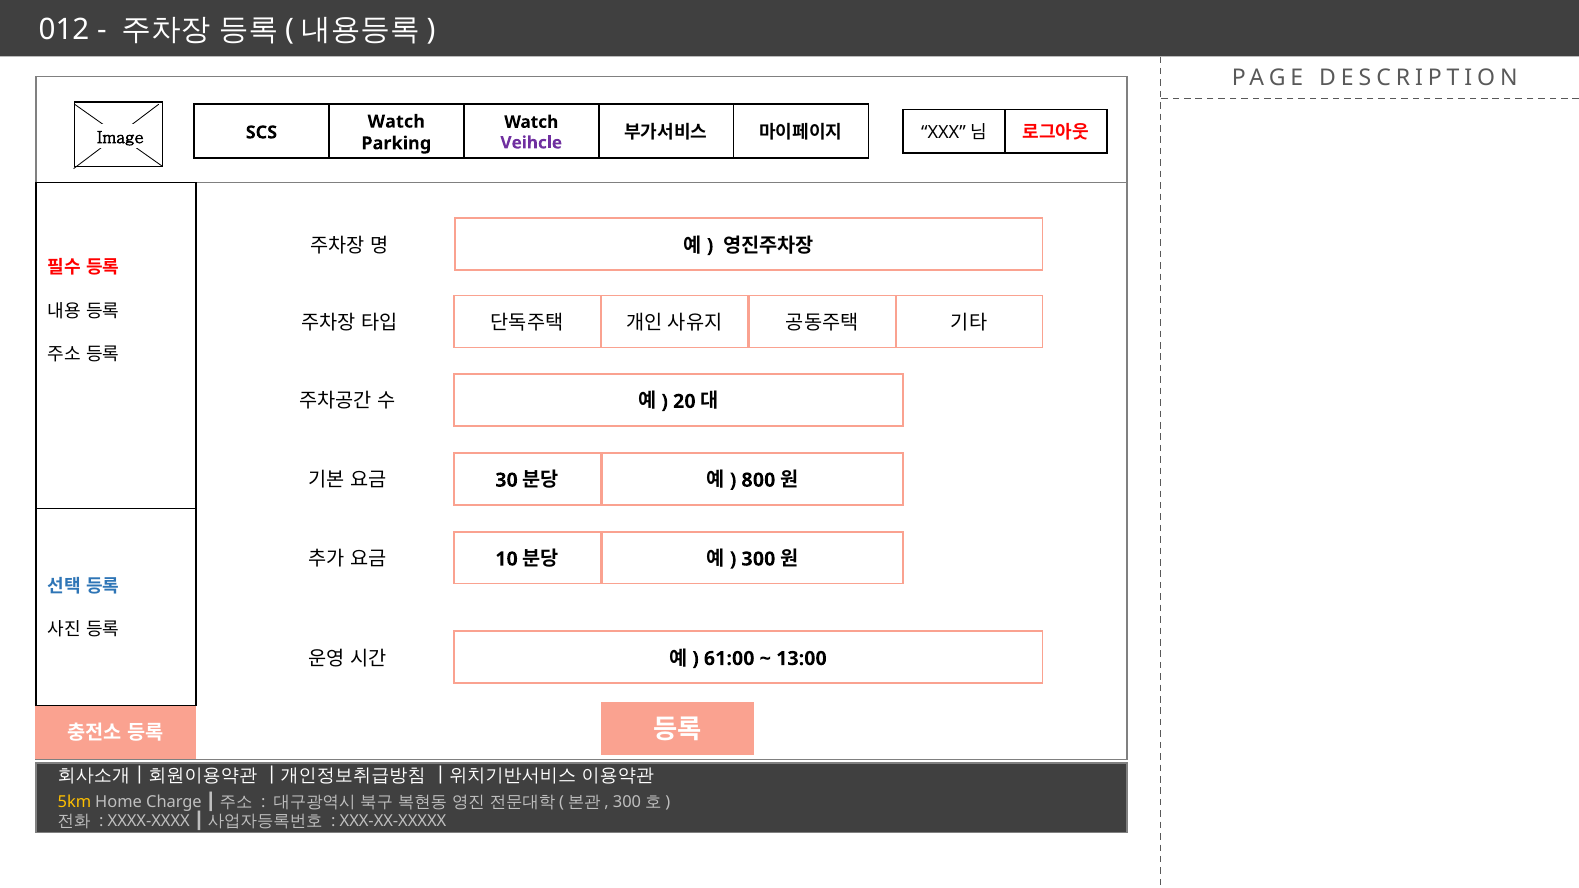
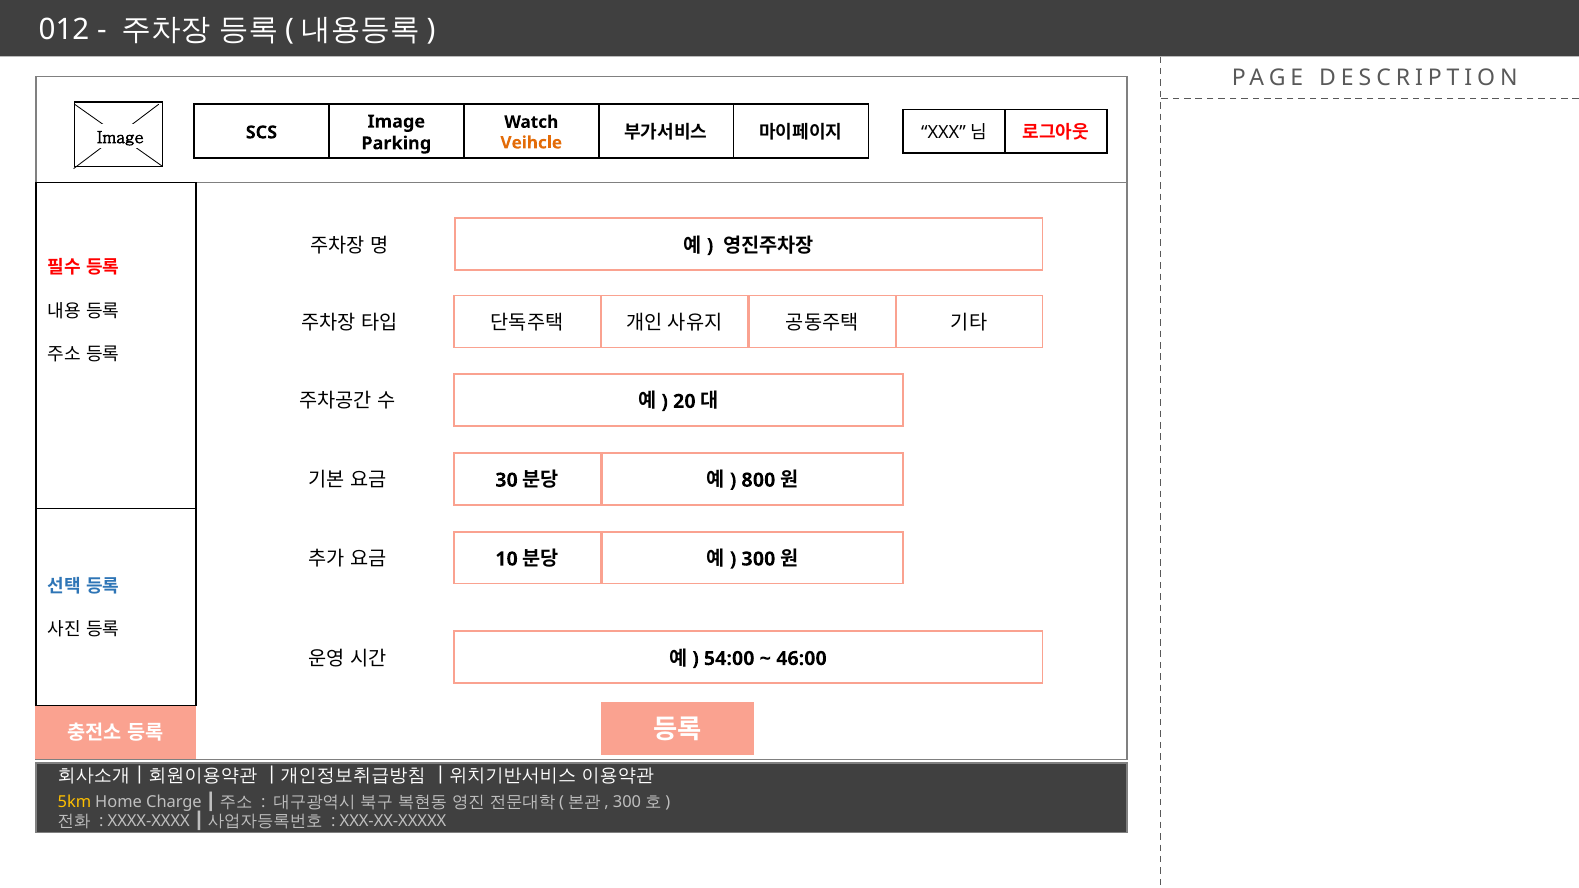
Watch: Watch -> Image (396, 122)
Veihcle colour: purple -> orange (531, 143)
61:00: 61:00 -> 54:00 (729, 659)
13:00: 13:00 -> 46:00 (801, 659)
